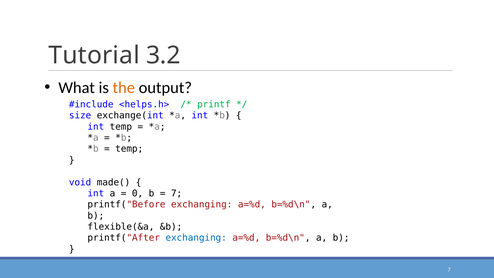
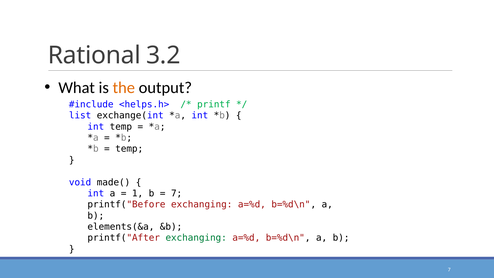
Tutorial: Tutorial -> Rational (94, 55)
size: size -> list (80, 116)
0: 0 -> 1 (138, 193)
flexible(&a: flexible(&a -> elements(&a (121, 227)
exchanging colour: blue -> green (196, 238)
